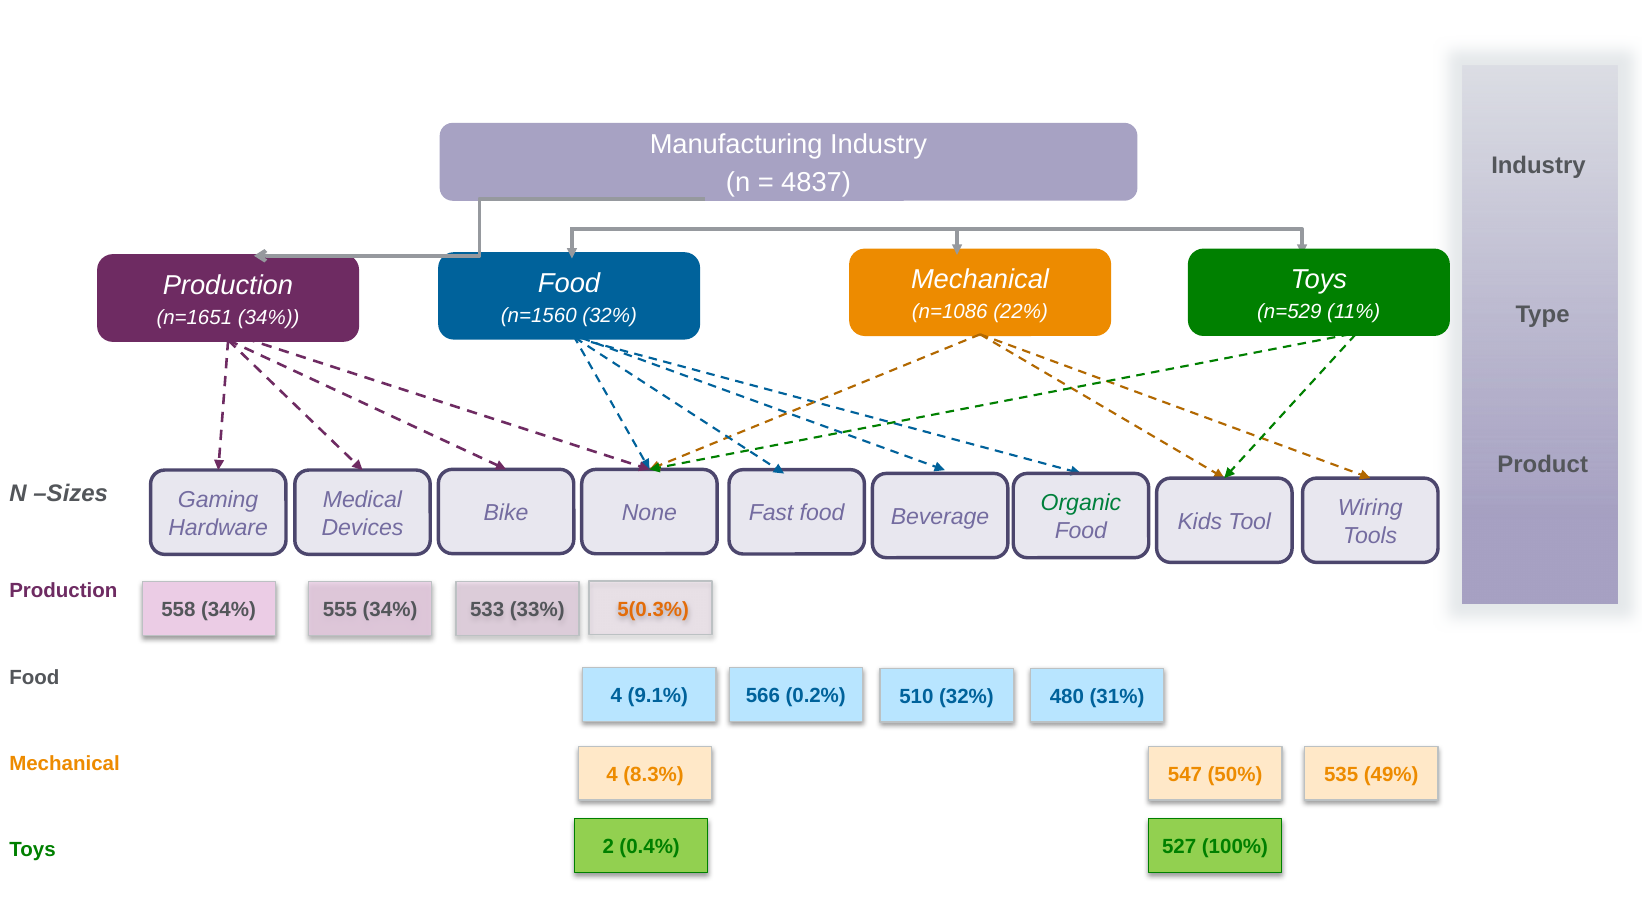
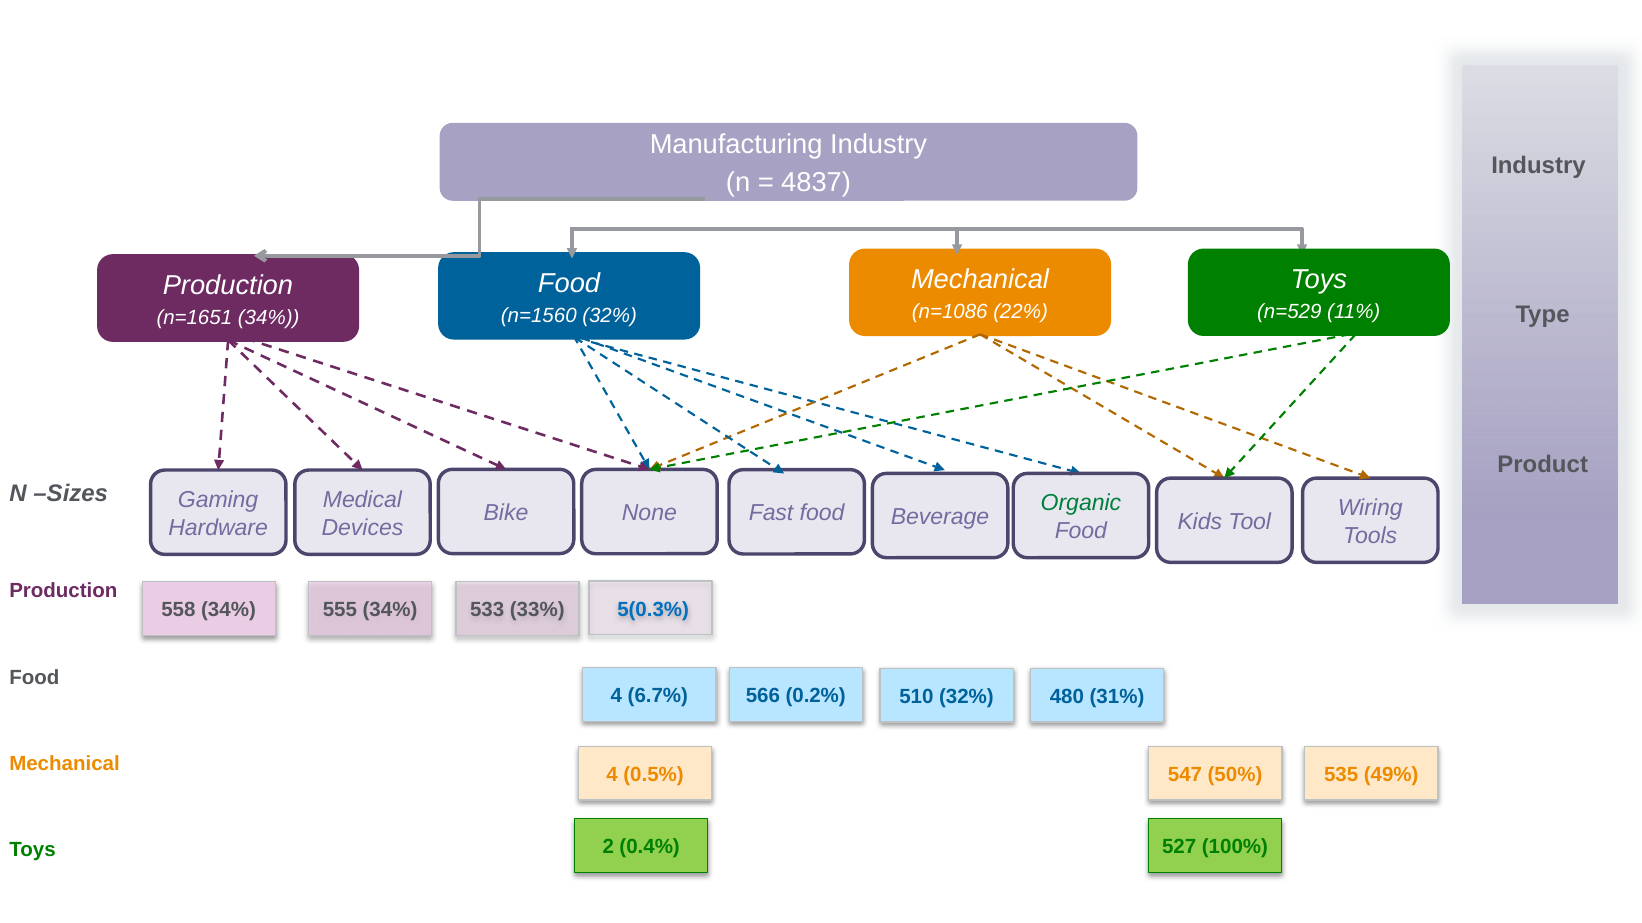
5(0.3% colour: orange -> blue (653, 610)
9.1%: 9.1% -> 6.7% (658, 696)
8.3%: 8.3% -> 0.5% (654, 775)
